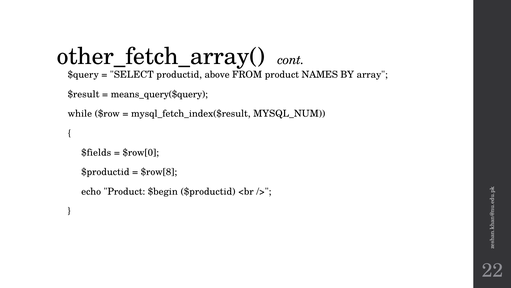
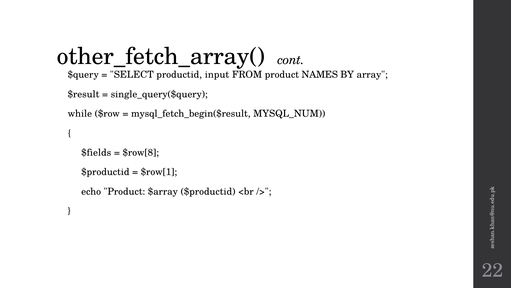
above: above -> input (217, 75)
means_query($query: means_query($query -> single_query($query (159, 94)
mysql_fetch_index($result: mysql_fetch_index($result -> mysql_fetch_begin($result (191, 113)
$row[0: $row[0 -> $row[8 (141, 152)
$row[8: $row[8 -> $row[1 (159, 172)
$begin: $begin -> $array (163, 191)
